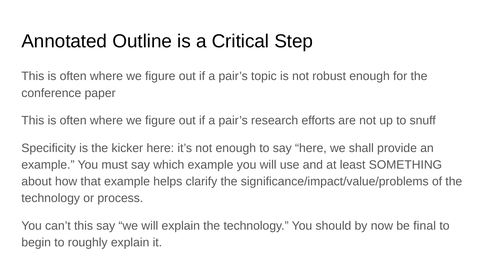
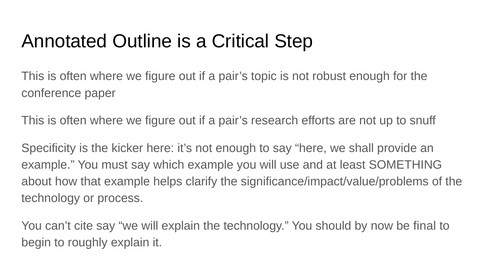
can’t this: this -> cite (84, 226)
